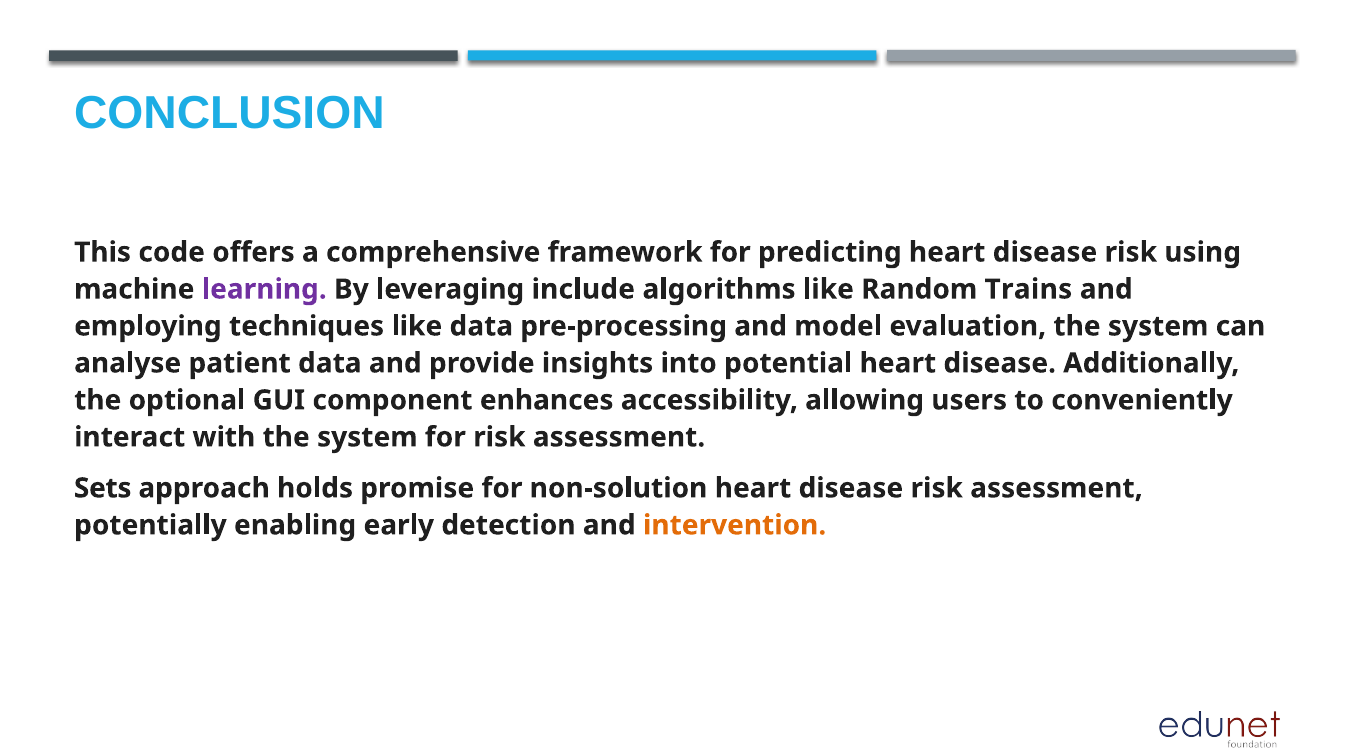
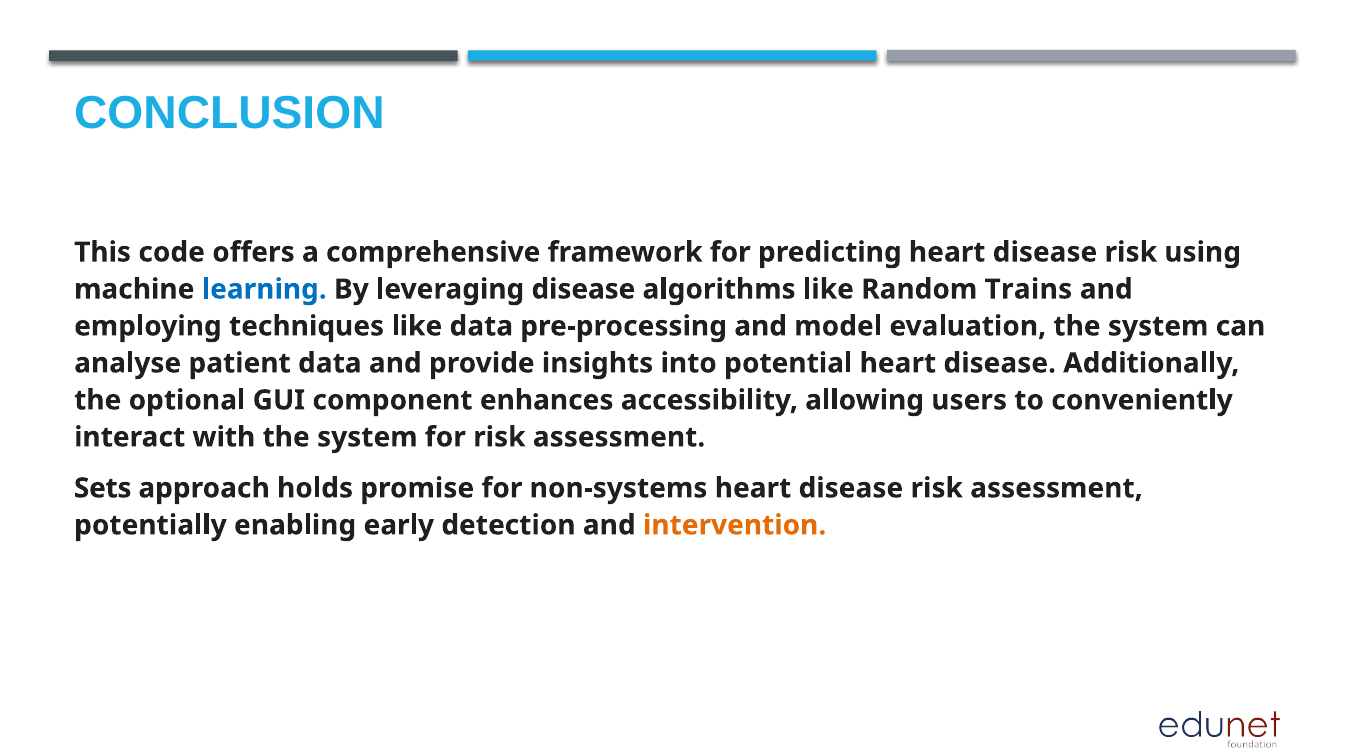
learning colour: purple -> blue (264, 289)
leveraging include: include -> disease (583, 289)
non-solution: non-solution -> non-systems (619, 489)
